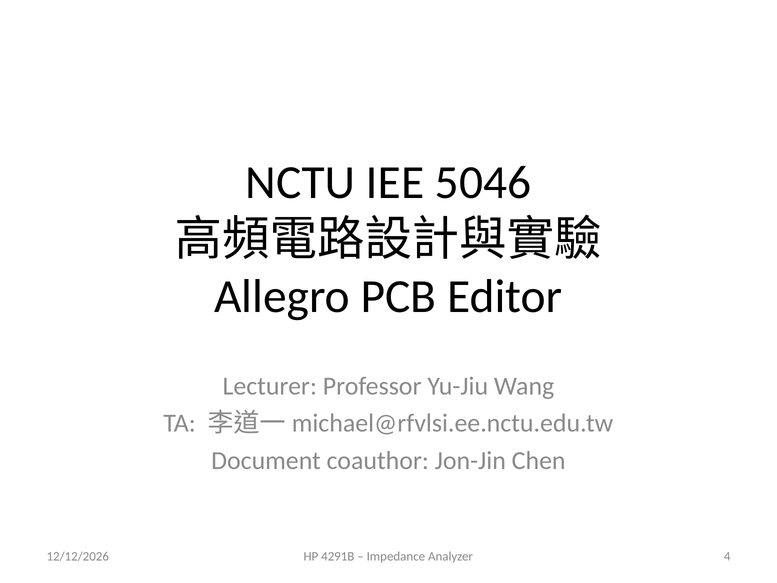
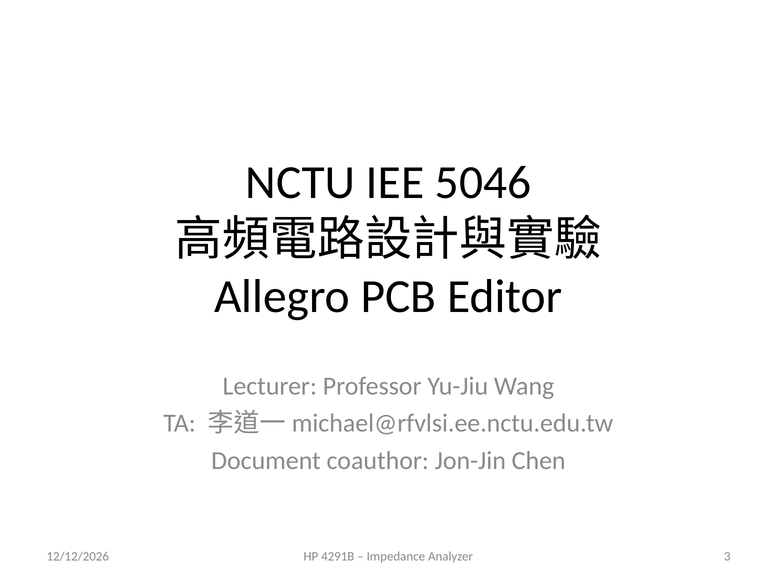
4: 4 -> 3 (727, 556)
